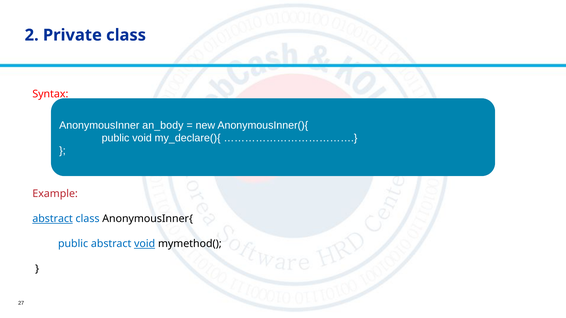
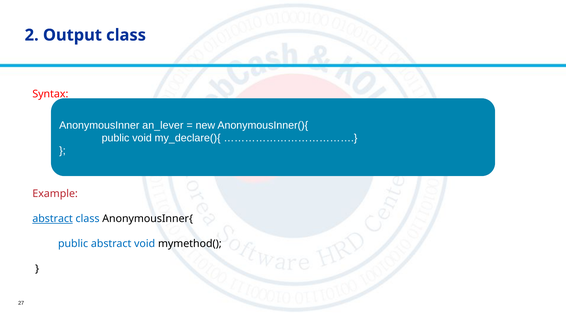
Private: Private -> Output (72, 35)
an_body: an_body -> an_lever (163, 125)
void underline: present -> none (145, 244)
